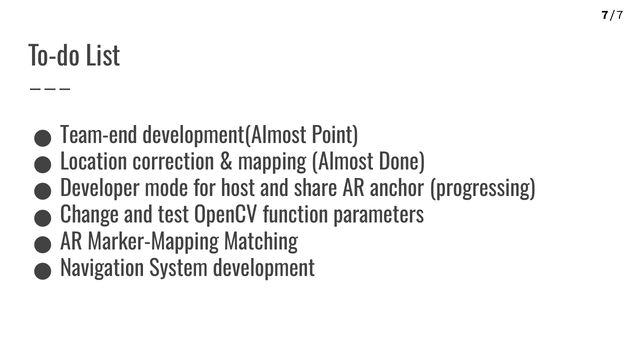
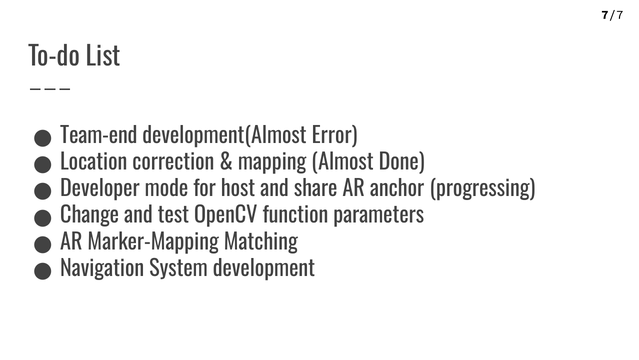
Point: Point -> Error (335, 135)
